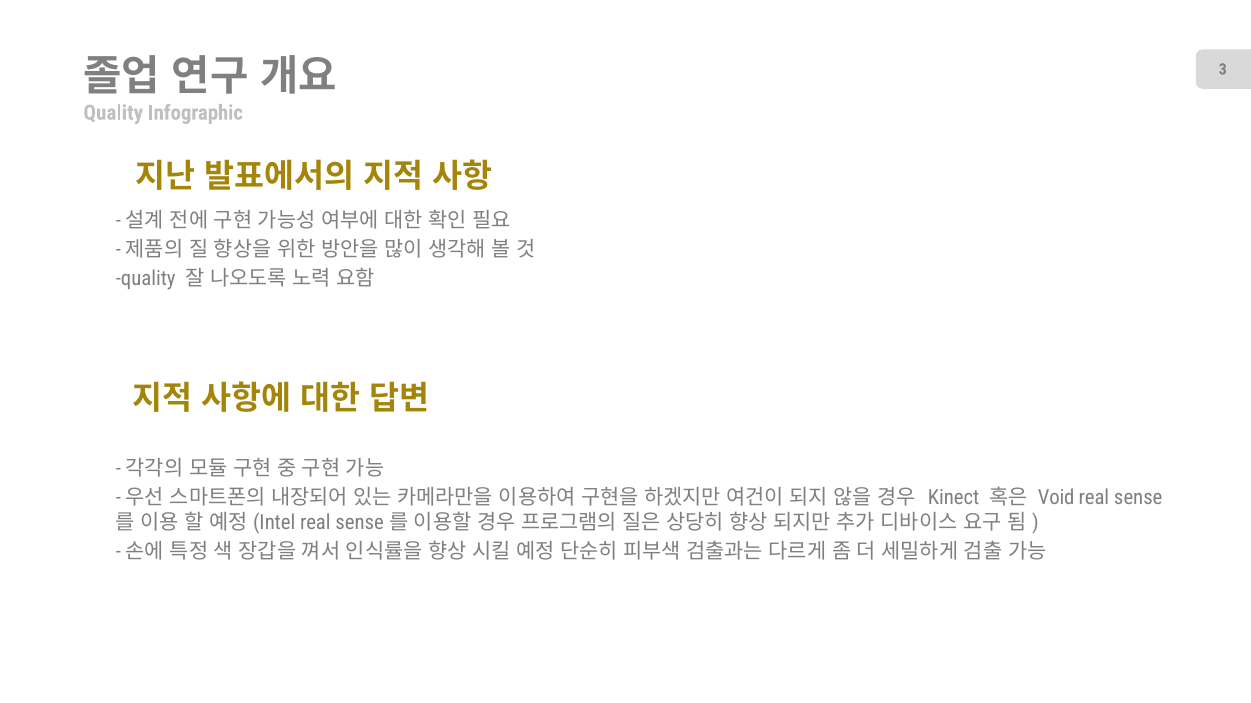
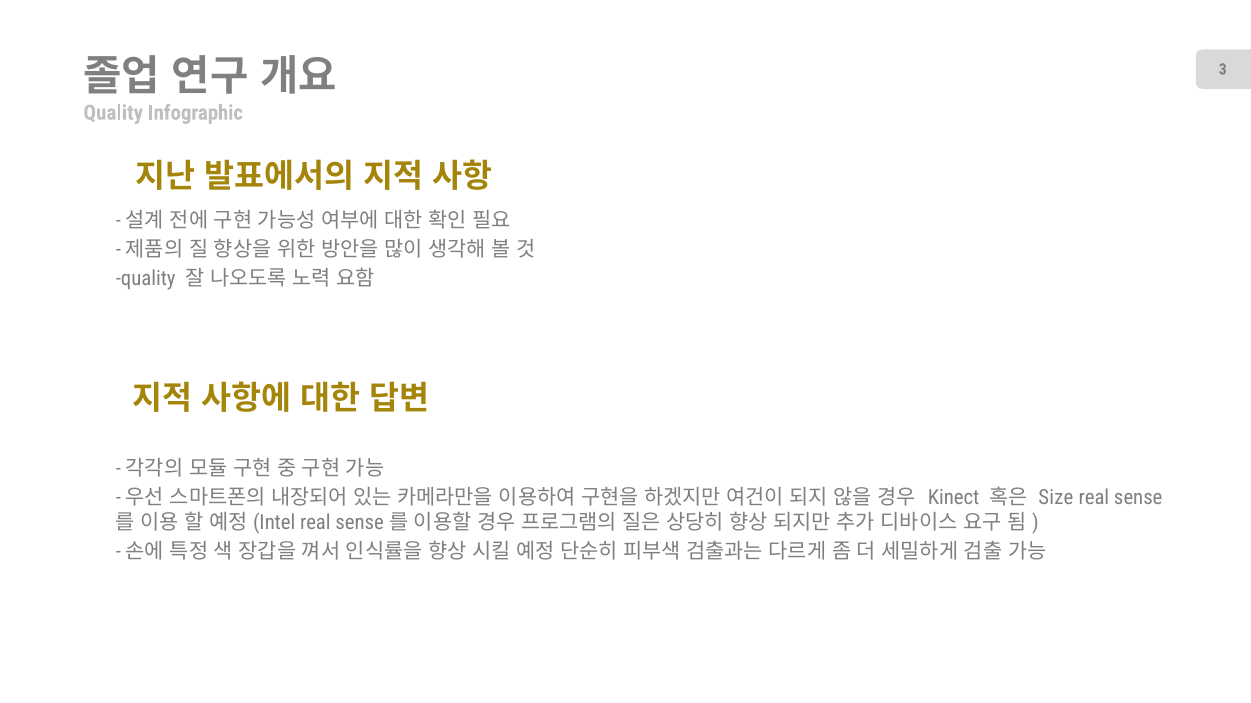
Void: Void -> Size (1056, 498)
